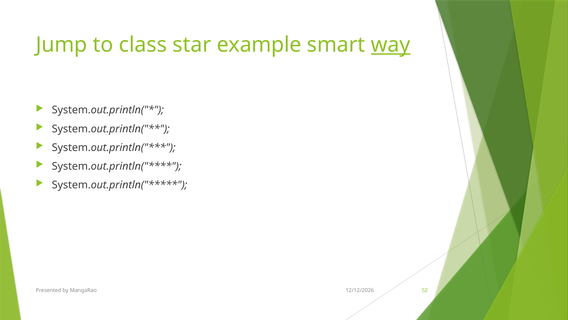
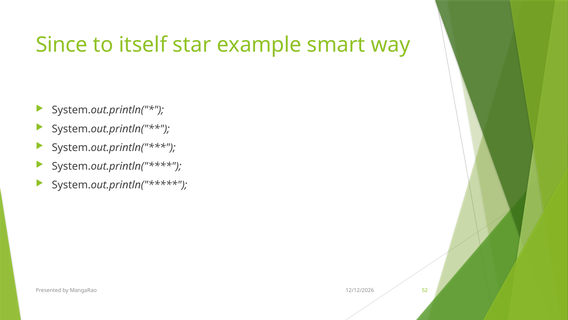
Jump: Jump -> Since (62, 45)
class: class -> itself (143, 45)
way underline: present -> none (391, 45)
